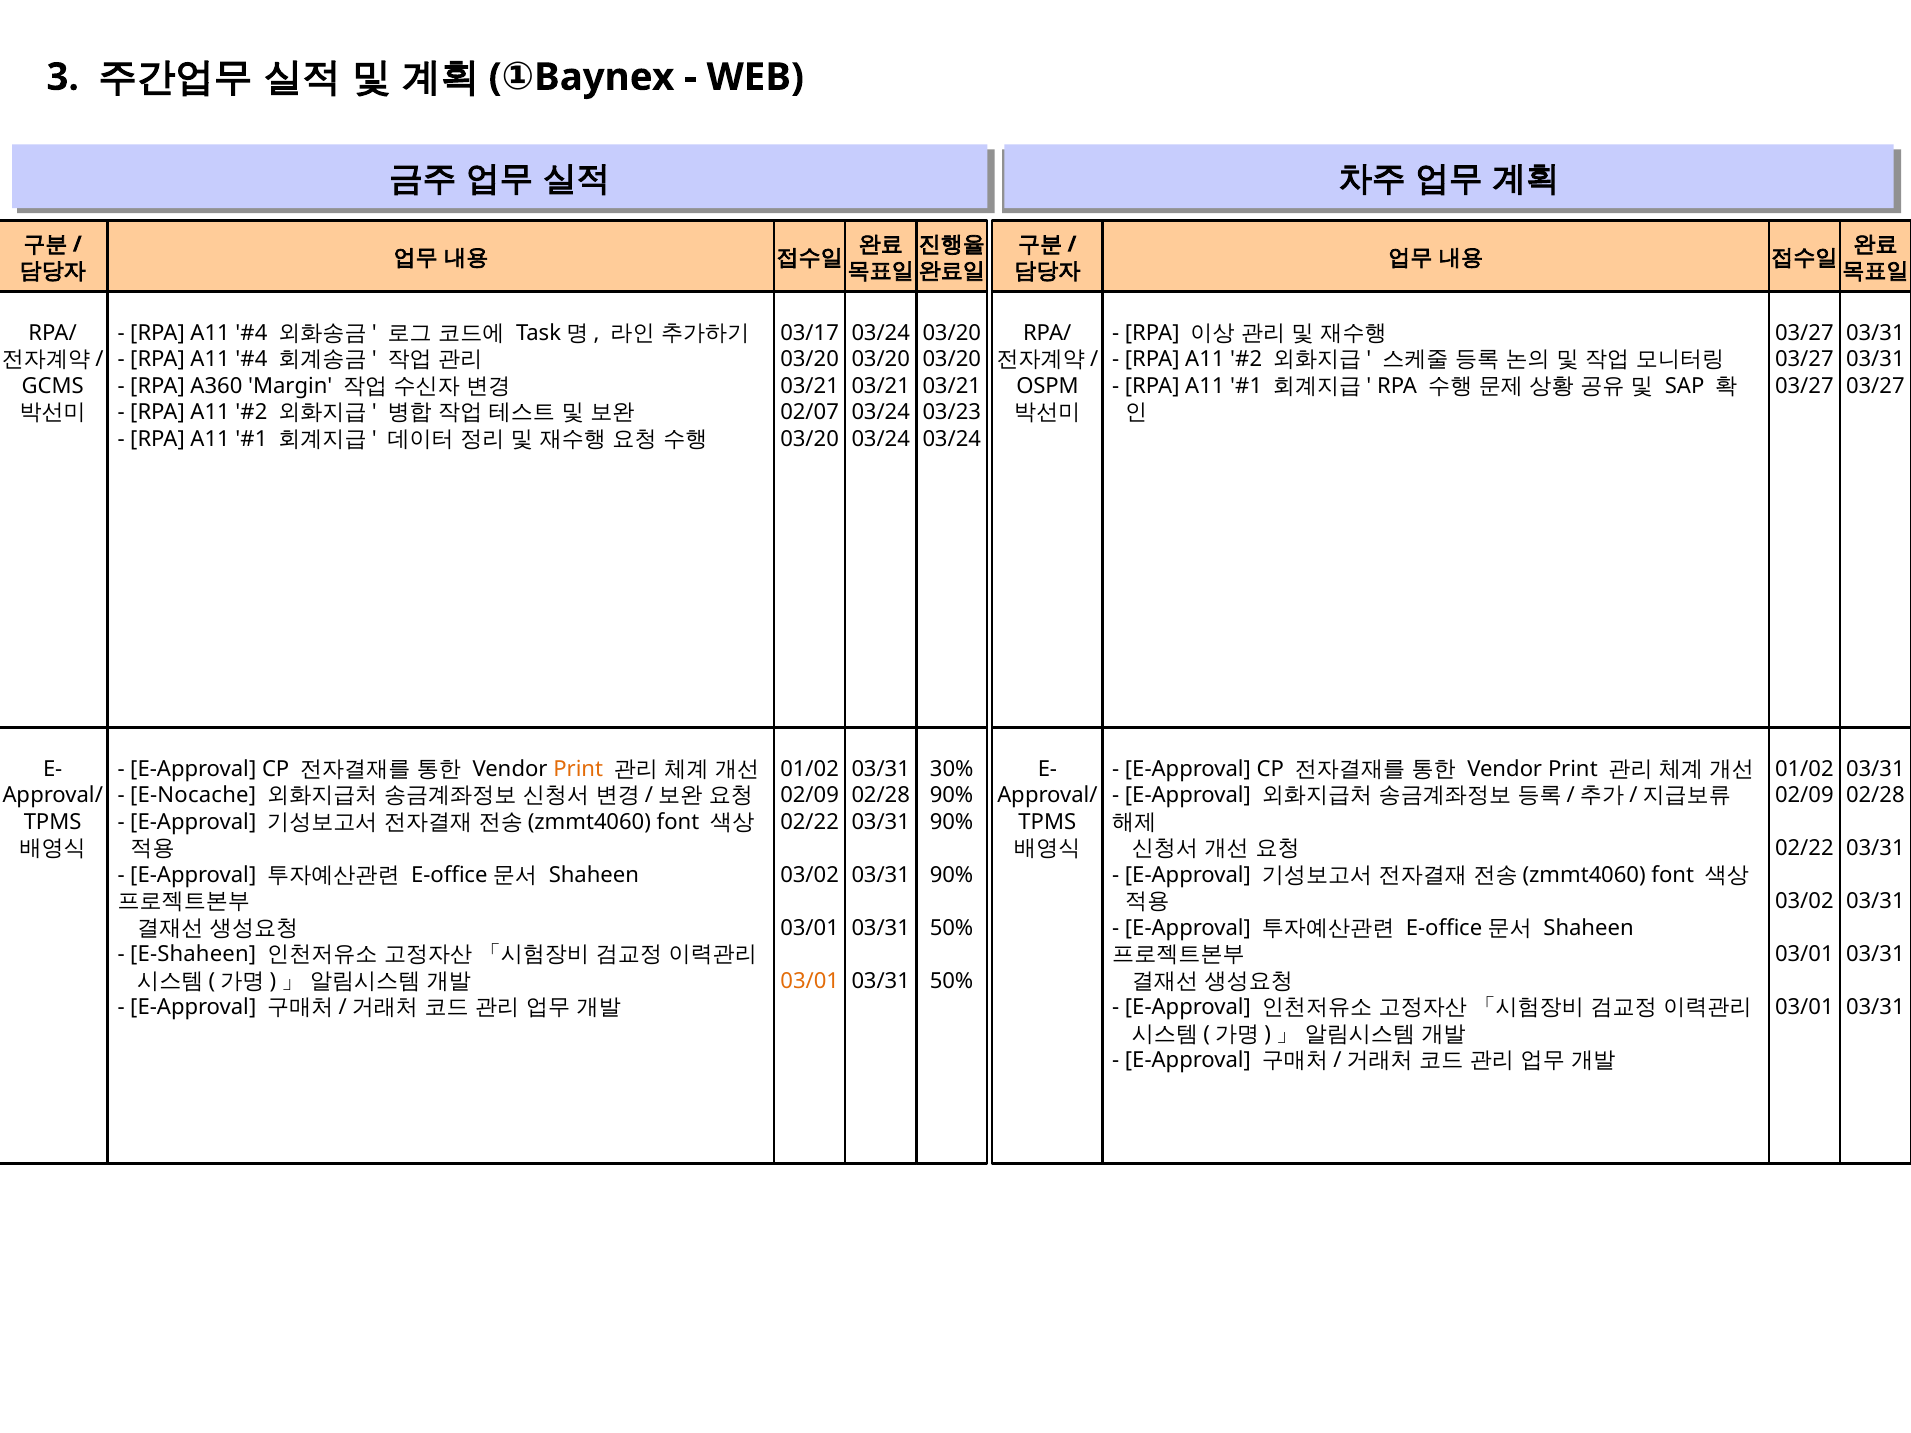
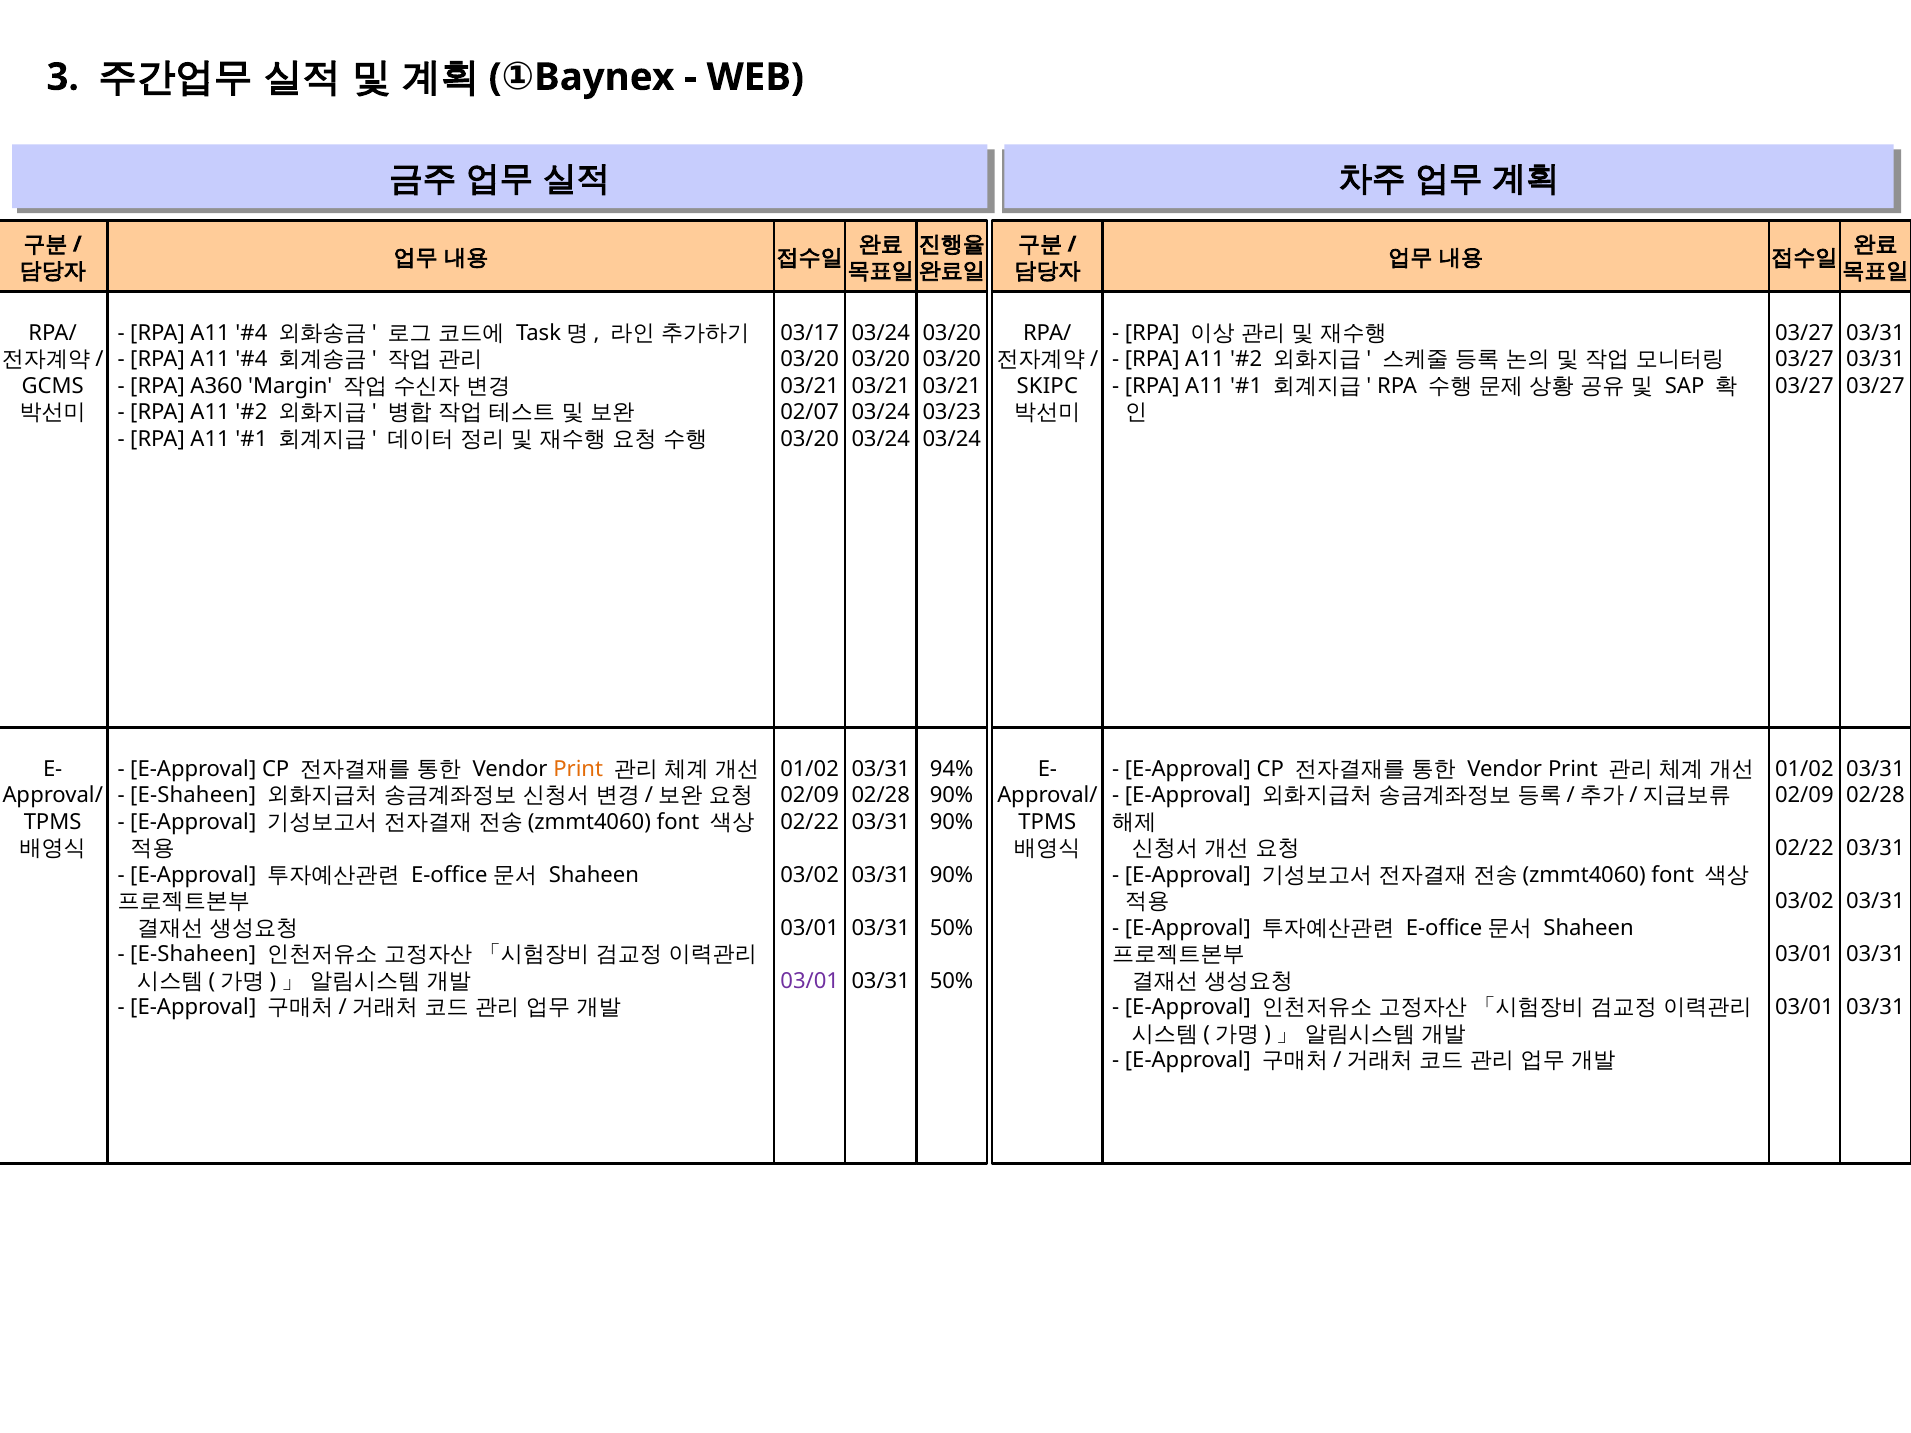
OSPM: OSPM -> SKIPC (1047, 386)
30%: 30% -> 94% (952, 769)
E-Nocache: E-Nocache -> E-Shaheen (193, 796)
03/01 colour: orange -> purple (810, 981)
